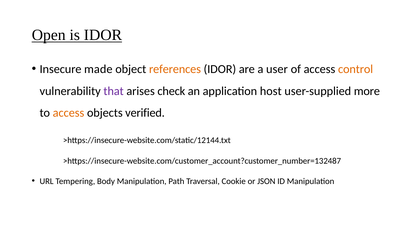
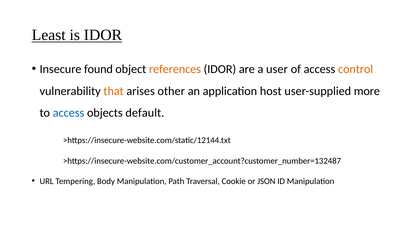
Open: Open -> Least (49, 35)
made: made -> found (98, 69)
that colour: purple -> orange (114, 91)
check: check -> other (171, 91)
access colour: orange -> blue (68, 113)
verified: verified -> default (145, 113)
